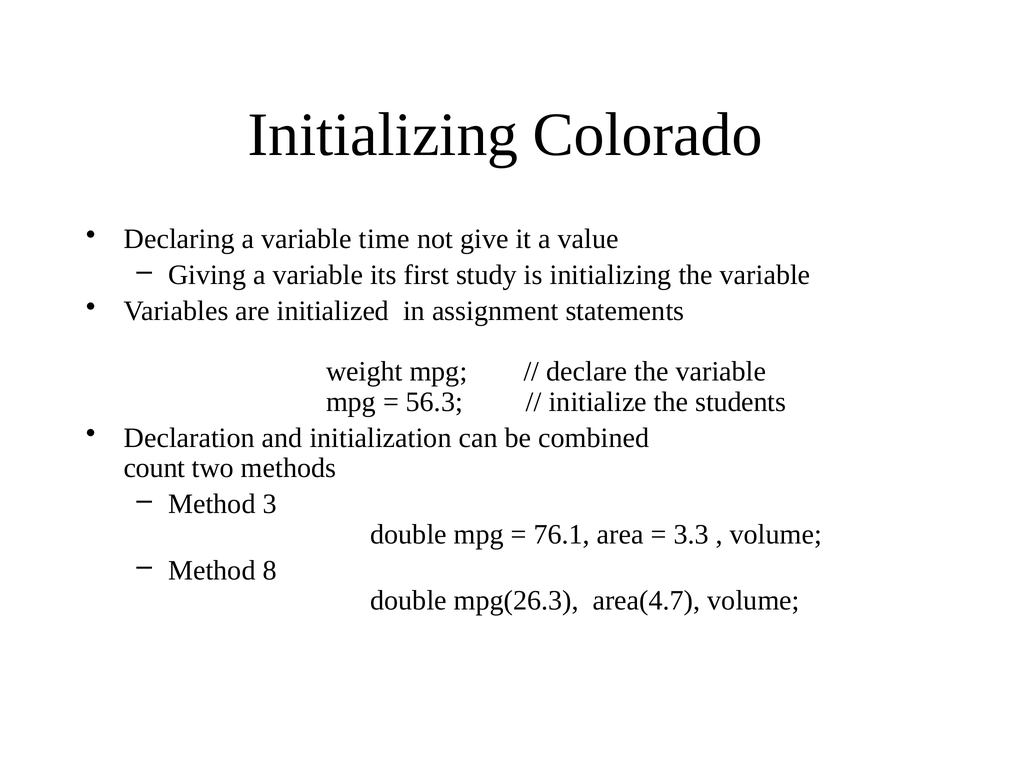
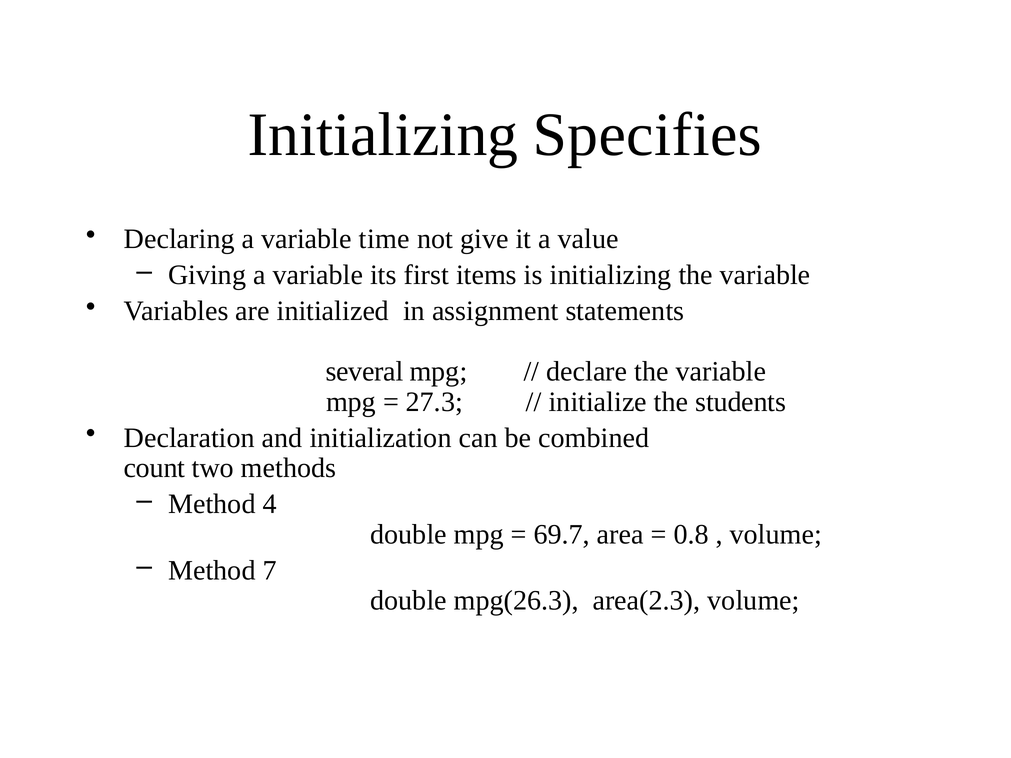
Colorado: Colorado -> Specifies (647, 135)
study: study -> items (486, 275)
weight: weight -> several (364, 372)
56.3: 56.3 -> 27.3 (434, 402)
3: 3 -> 4 (270, 504)
76.1: 76.1 -> 69.7 (562, 535)
3.3: 3.3 -> 0.8 (691, 535)
8: 8 -> 7 (270, 570)
area(4.7: area(4.7 -> area(2.3 (647, 601)
